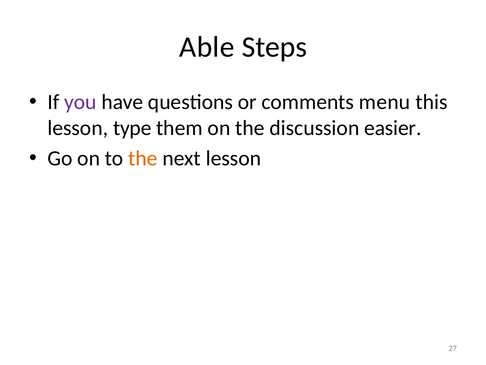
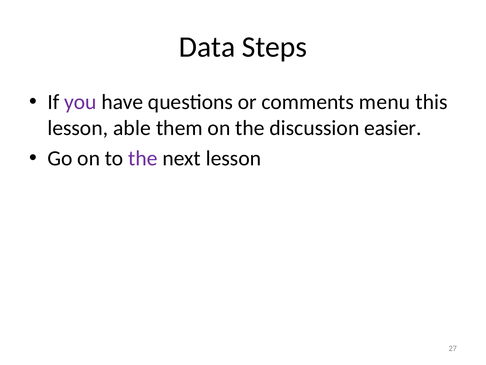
Able: Able -> Data (207, 47)
type: type -> able (132, 128)
the colour: orange -> purple (143, 158)
